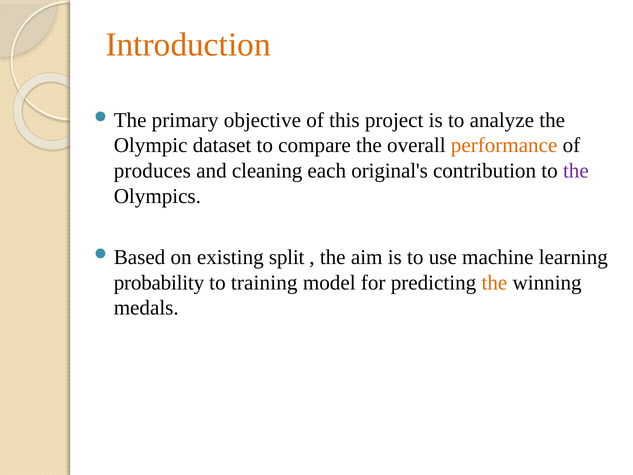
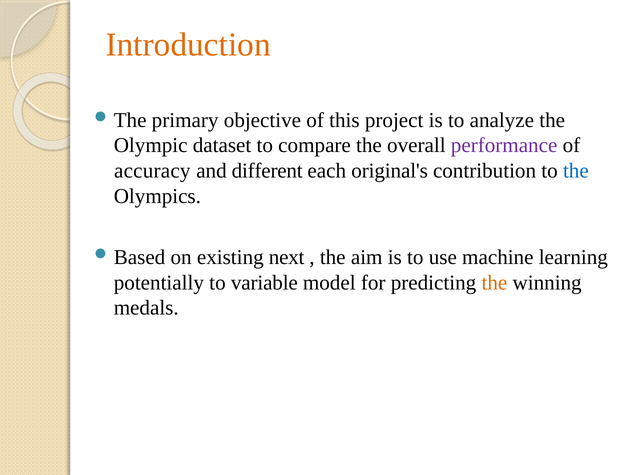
performance colour: orange -> purple (504, 145)
produces: produces -> accuracy (152, 171)
cleaning: cleaning -> different (267, 171)
the colour: purple -> blue (576, 171)
split: split -> next (287, 257)
probability: probability -> potentially (159, 283)
training: training -> variable (264, 283)
